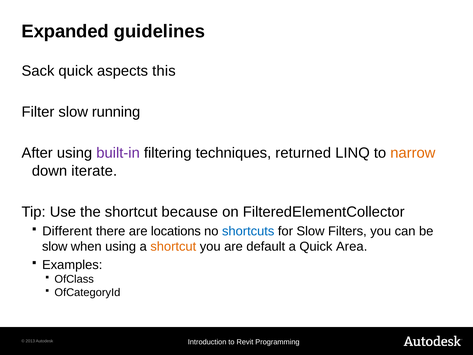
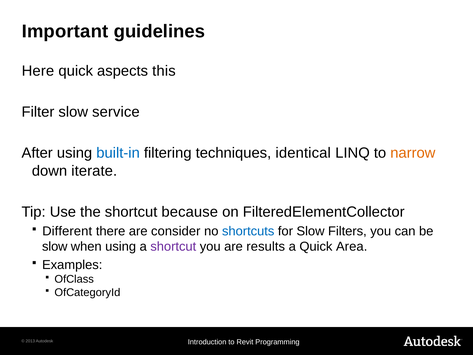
Expanded: Expanded -> Important (65, 31)
Sack: Sack -> Here (38, 71)
running: running -> service (116, 112)
built-in colour: purple -> blue (118, 153)
returned: returned -> identical (303, 153)
locations: locations -> consider (176, 231)
shortcut colour: orange -> purple (173, 246)
default: default -> results (266, 246)
